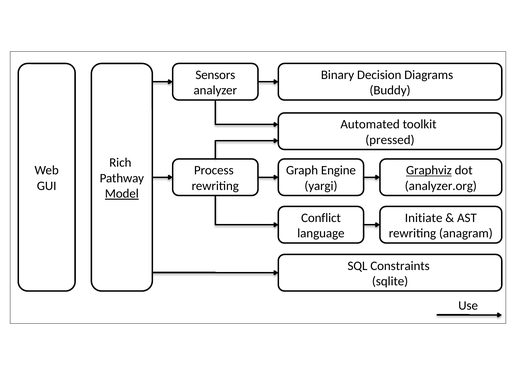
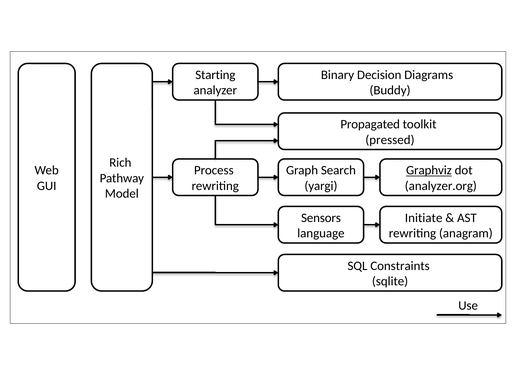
Sensors: Sensors -> Starting (215, 75)
Automated: Automated -> Propagated (370, 124)
Engine: Engine -> Search (338, 170)
Model underline: present -> none (122, 194)
Conflict: Conflict -> Sensors (321, 218)
